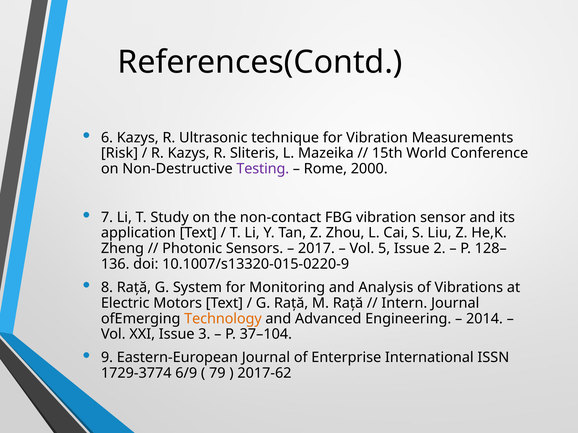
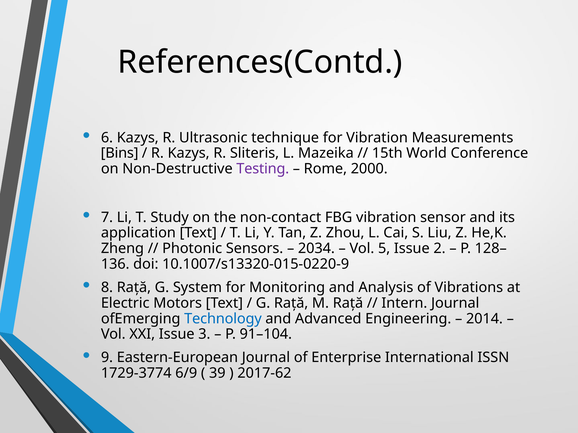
Risk: Risk -> Bins (120, 153)
2017: 2017 -> 2034 (316, 249)
Technology colour: orange -> blue (223, 319)
37–104: 37–104 -> 91–104 (266, 335)
79: 79 -> 39 (217, 374)
